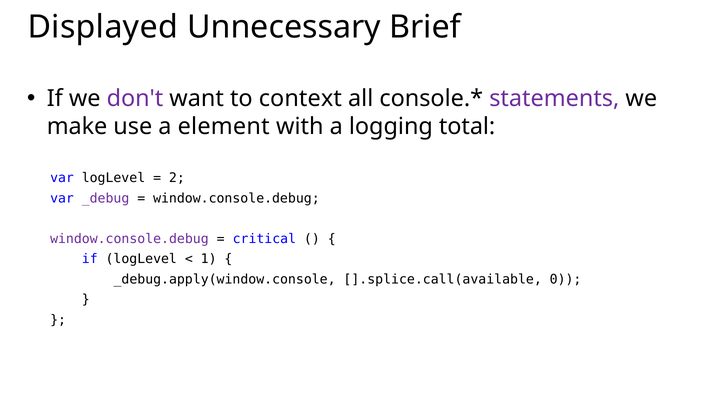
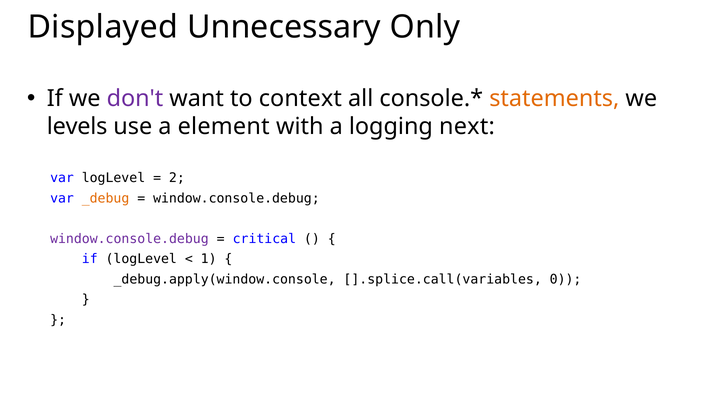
Brief: Brief -> Only (425, 27)
statements colour: purple -> orange (554, 98)
make: make -> levels (77, 127)
total: total -> next (467, 127)
_debug colour: purple -> orange (106, 198)
].splice.call(available: ].splice.call(available -> ].splice.call(variables (443, 279)
